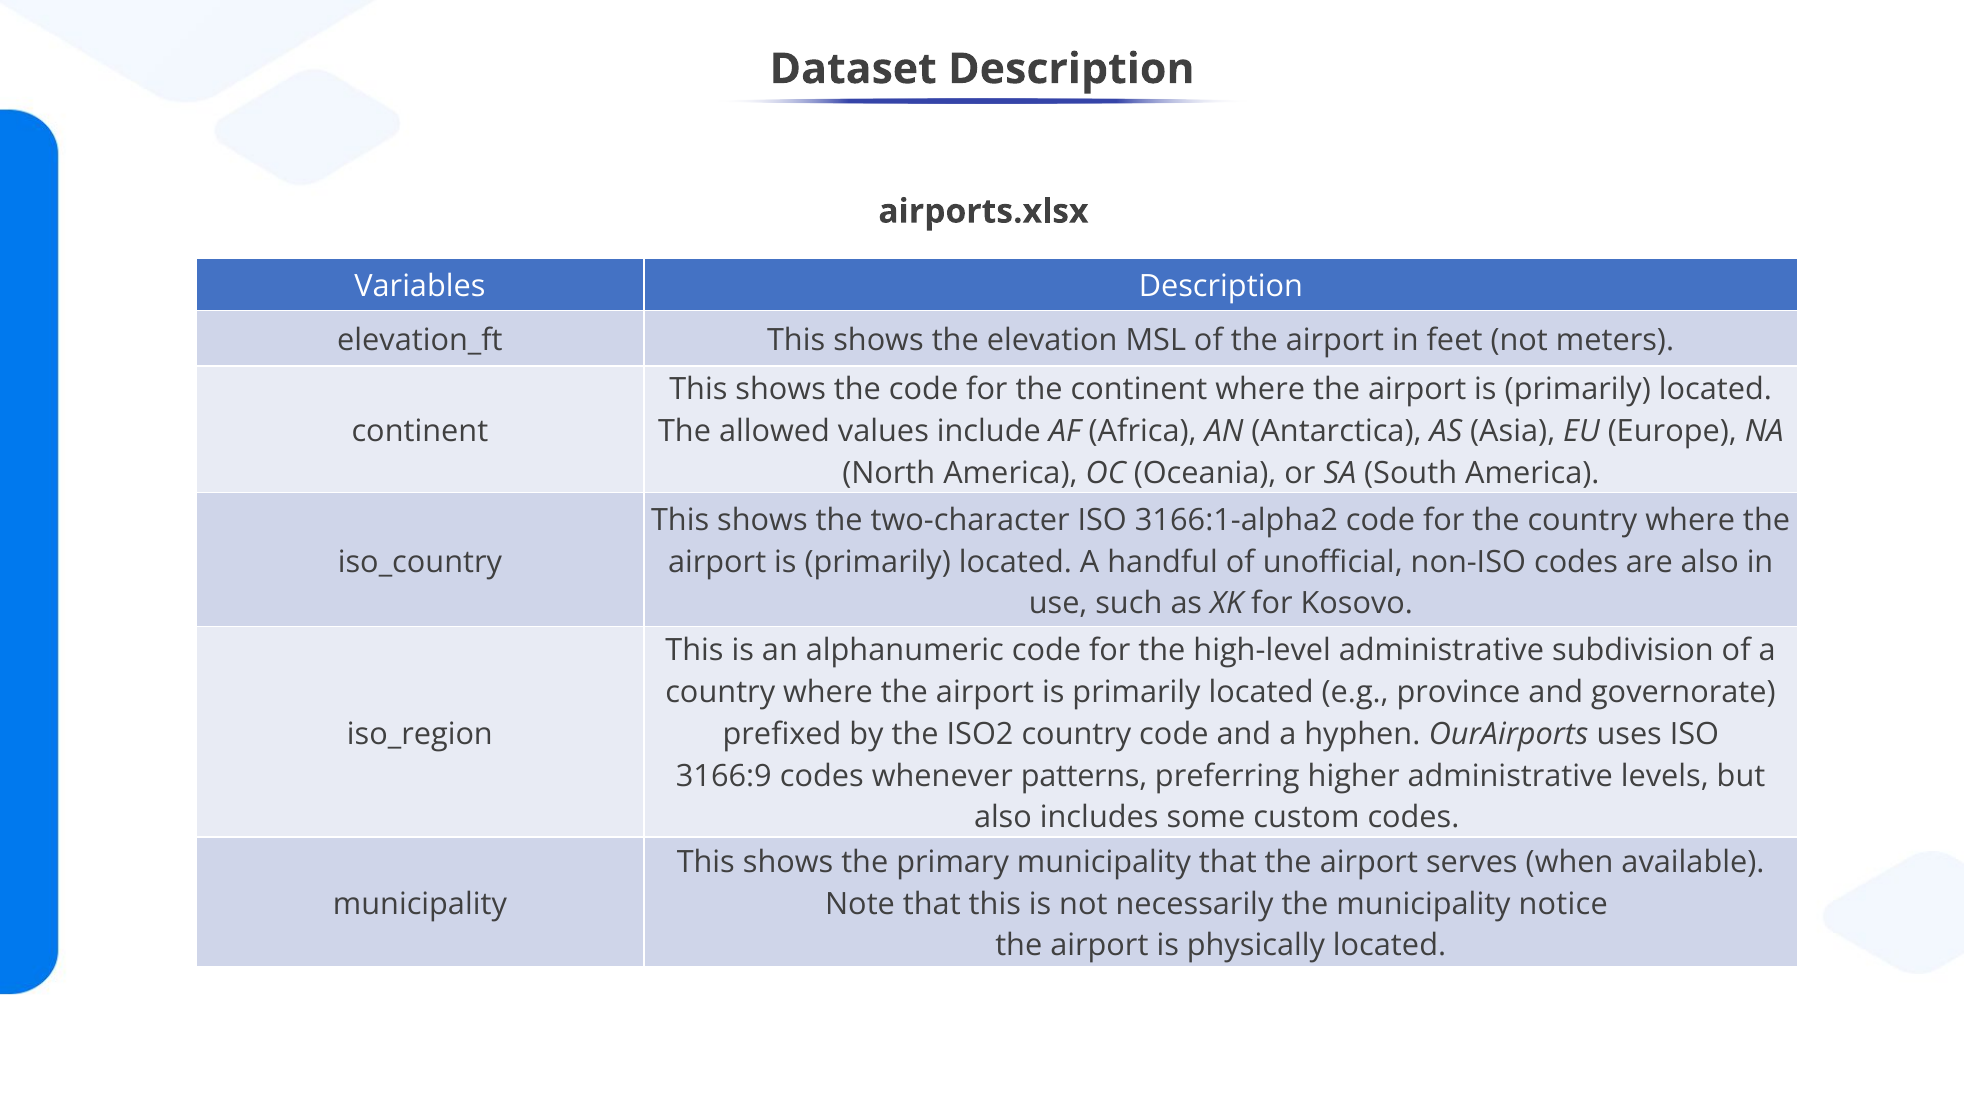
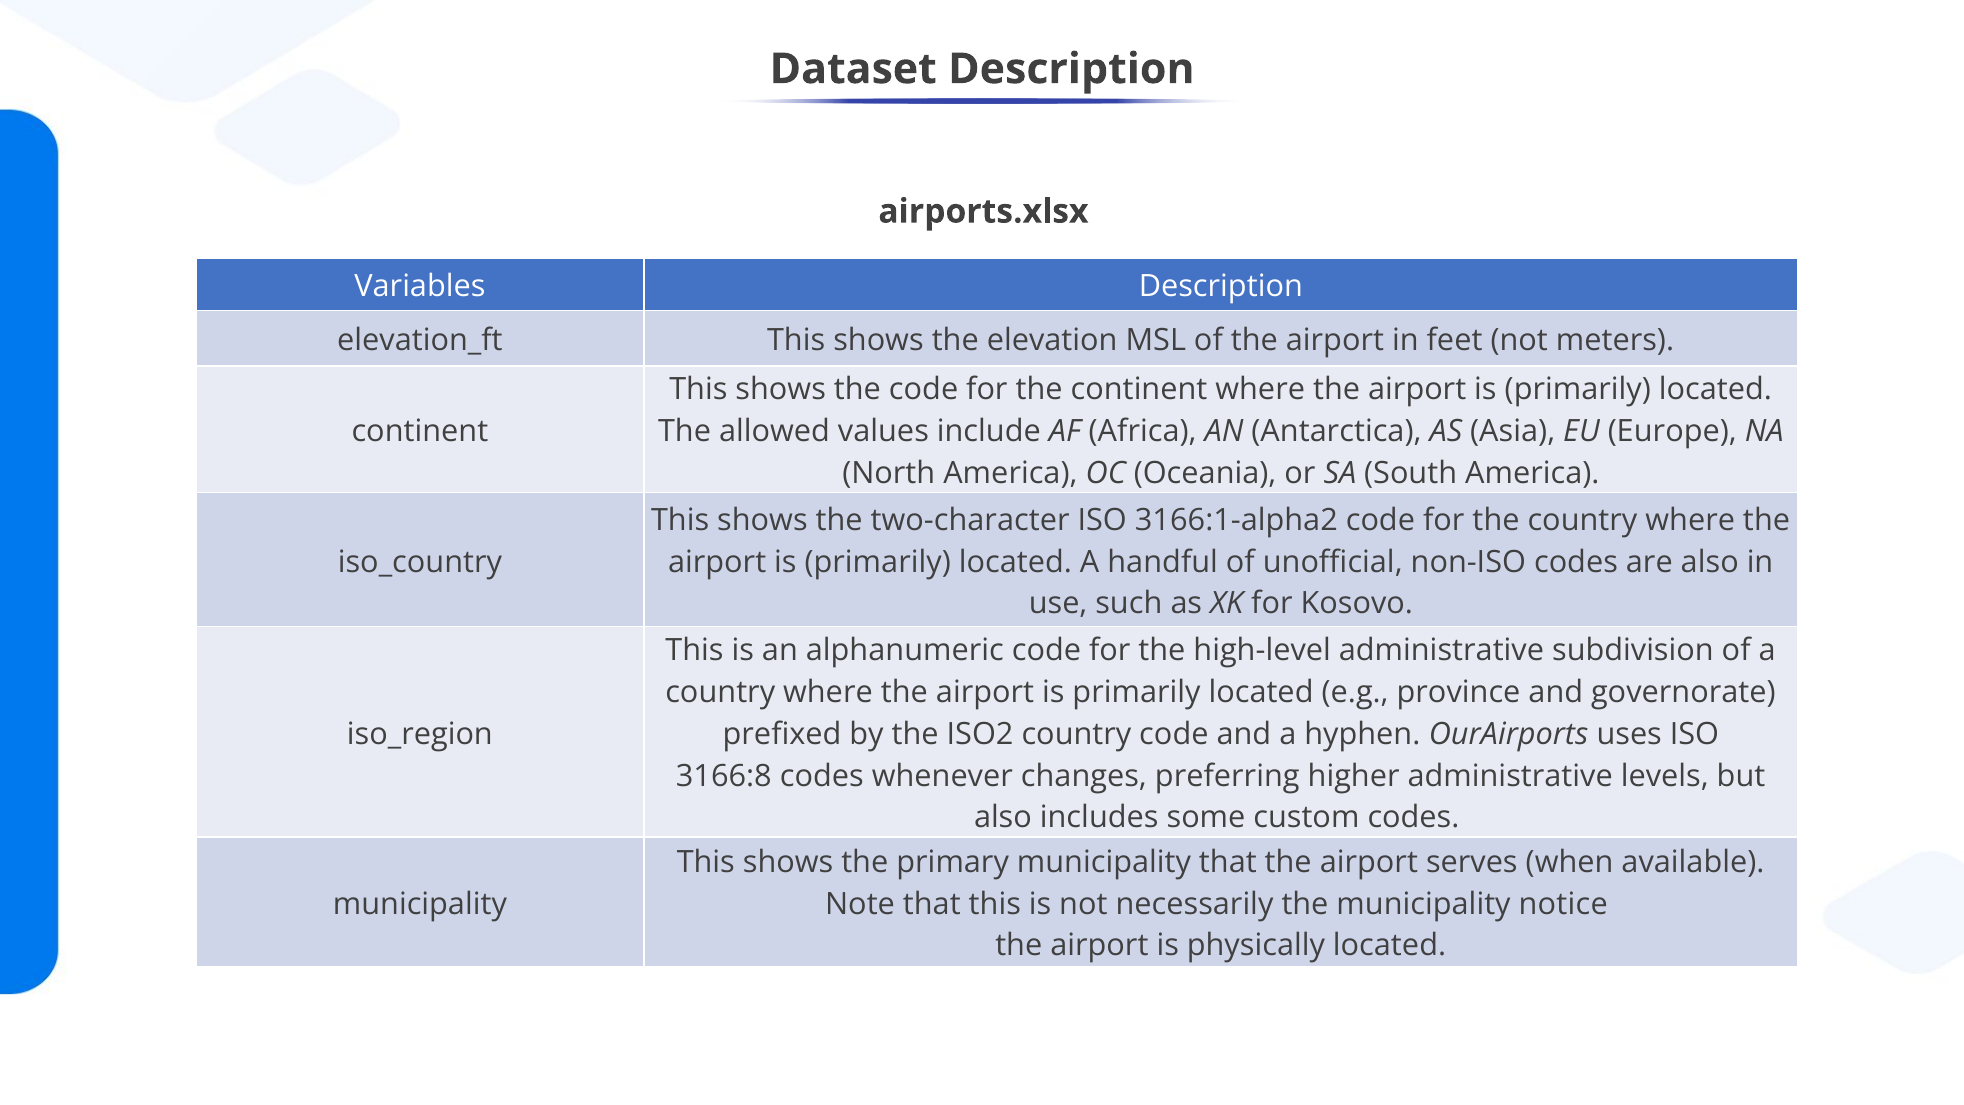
3166:9: 3166:9 -> 3166:8 (724, 776)
patterns: patterns -> changes (1084, 776)
